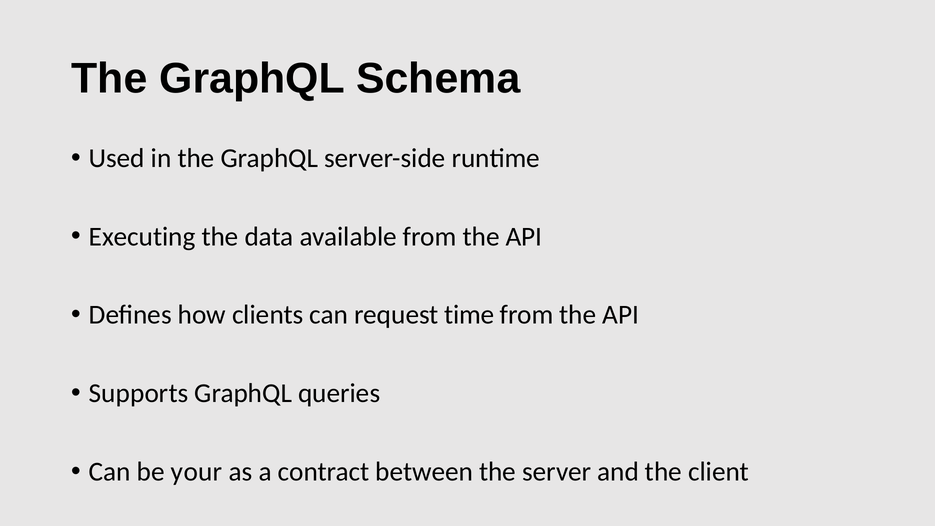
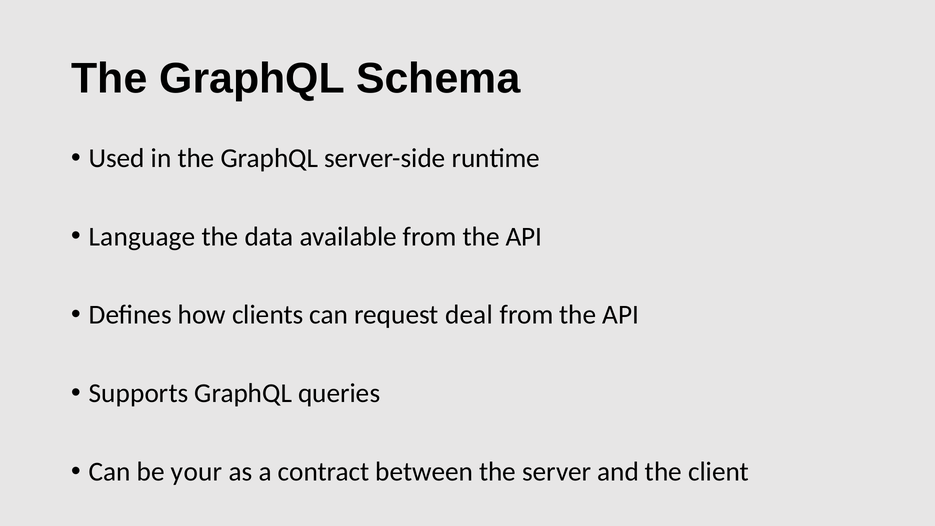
Executing: Executing -> Language (142, 236)
time: time -> deal (469, 315)
